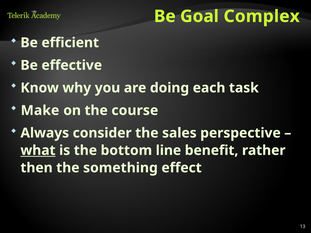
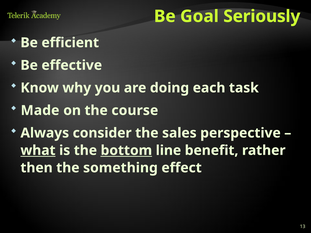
Complex: Complex -> Seriously (262, 16)
Make: Make -> Made (40, 111)
bottom underline: none -> present (126, 151)
